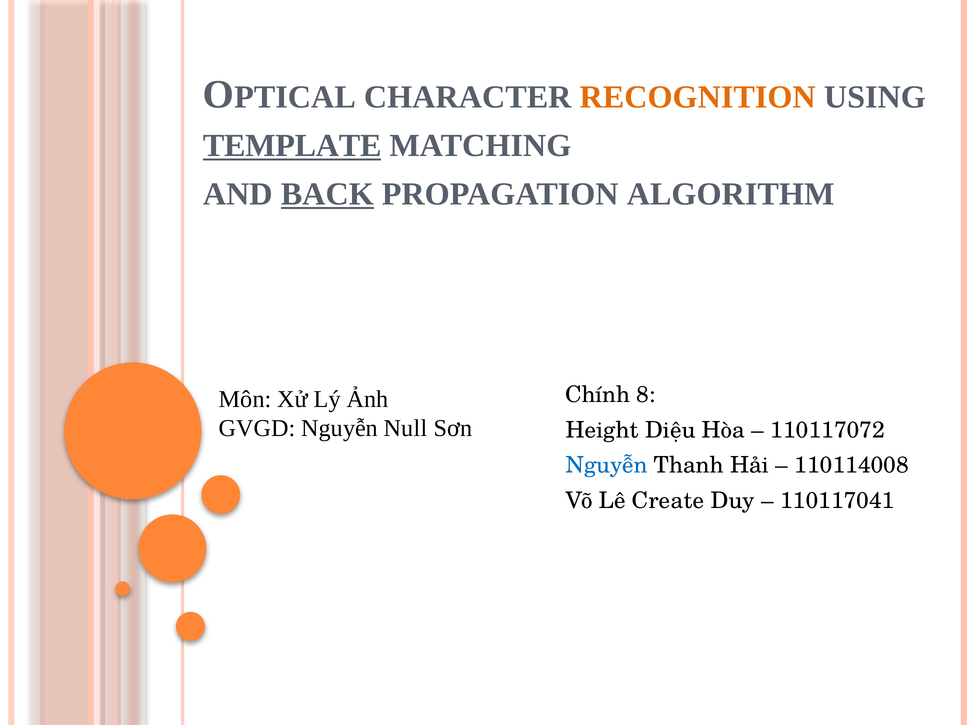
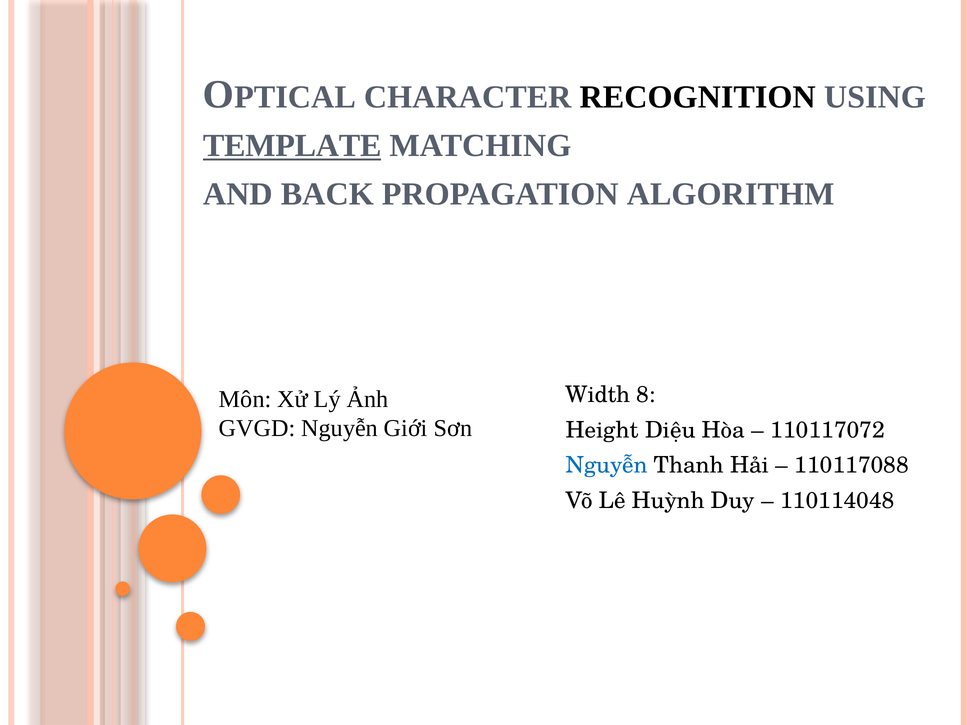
RECOGNITION colour: orange -> black (698, 97)
BACK underline: present -> none (327, 194)
Chính: Chính -> Width (598, 395)
Null: Null -> Giới (406, 429)
110114008: 110114008 -> 110117088 (852, 466)
Create: Create -> Huỳnh (668, 501)
110117041: 110117041 -> 110114048 (837, 501)
